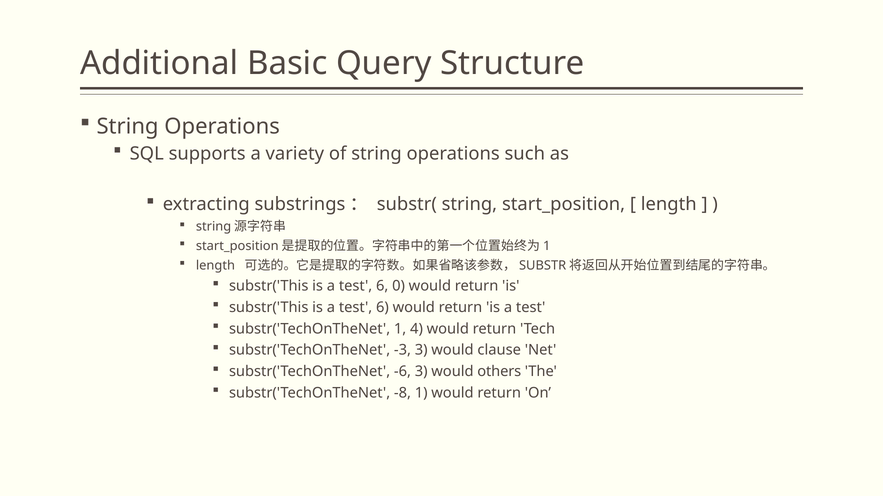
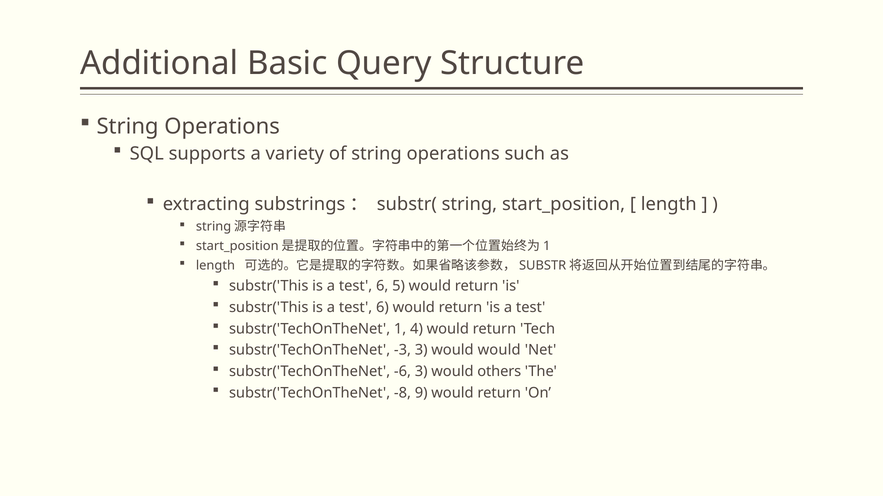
0: 0 -> 5 (399, 286)
would clause: clause -> would (499, 351)
-8 1: 1 -> 9 (421, 393)
